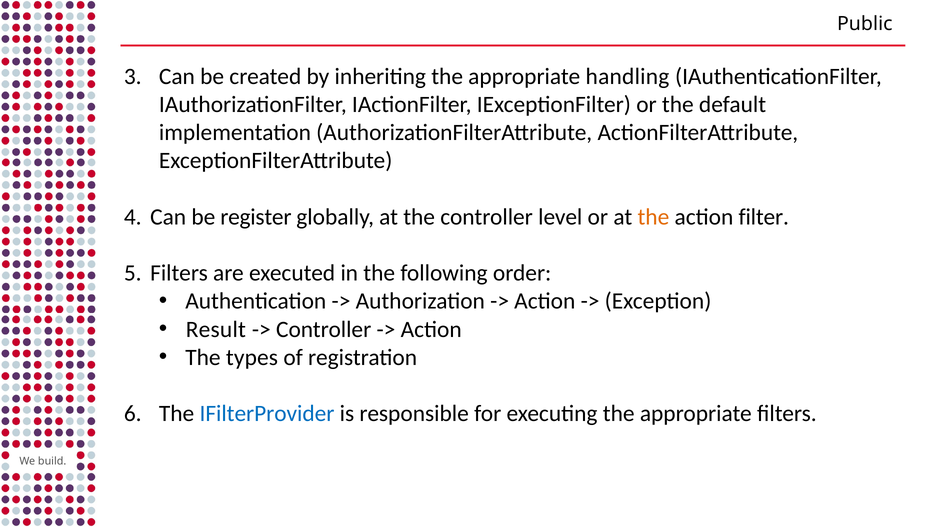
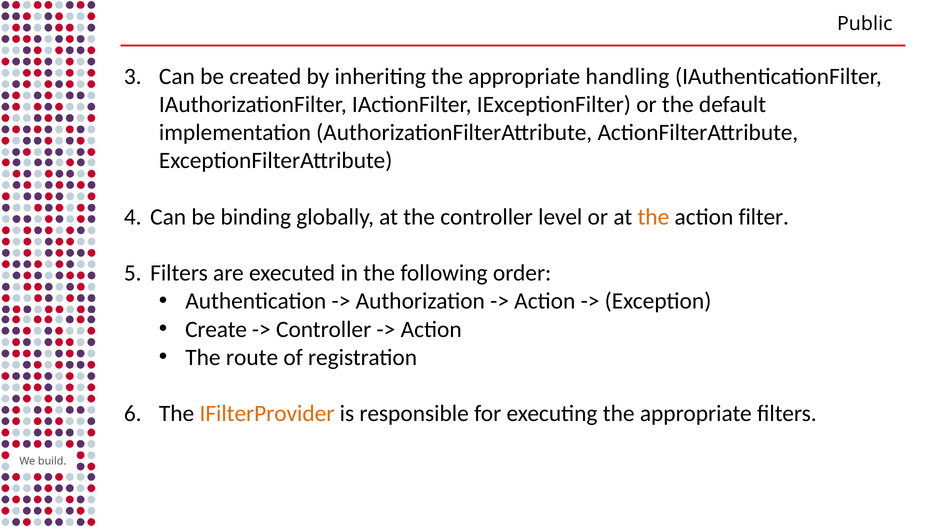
register: register -> binding (256, 217)
Result: Result -> Create (216, 329)
types: types -> route (252, 357)
IFilterProvider colour: blue -> orange (267, 413)
